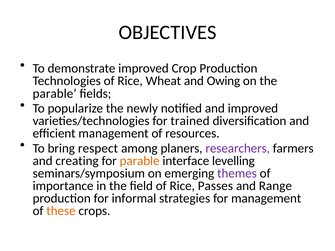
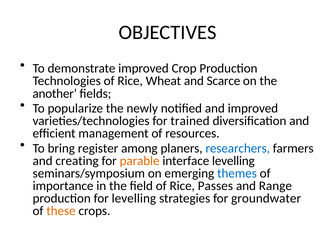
Owing: Owing -> Scarce (223, 81)
parable: parable -> another (55, 94)
respect: respect -> register (98, 148)
researchers colour: purple -> blue (238, 148)
themes colour: purple -> blue (237, 173)
for informal: informal -> levelling (134, 198)
for management: management -> groundwater (266, 198)
